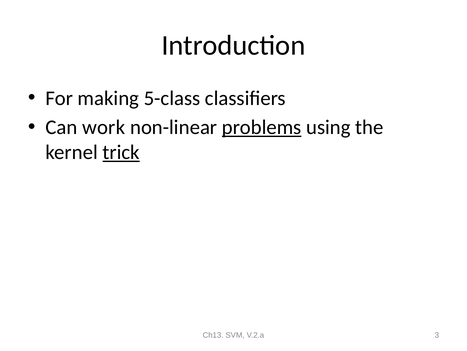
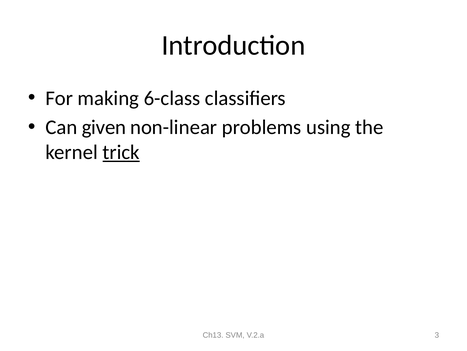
5-class: 5-class -> 6-class (172, 98)
work: work -> given (104, 127)
problems underline: present -> none (262, 127)
